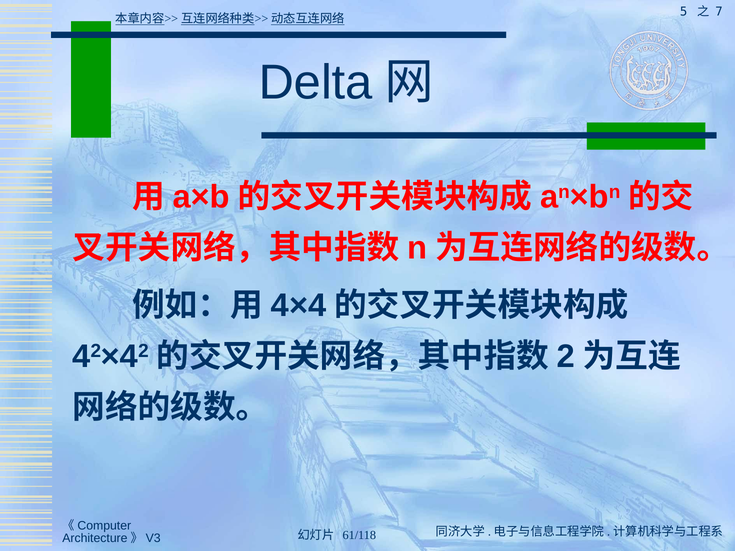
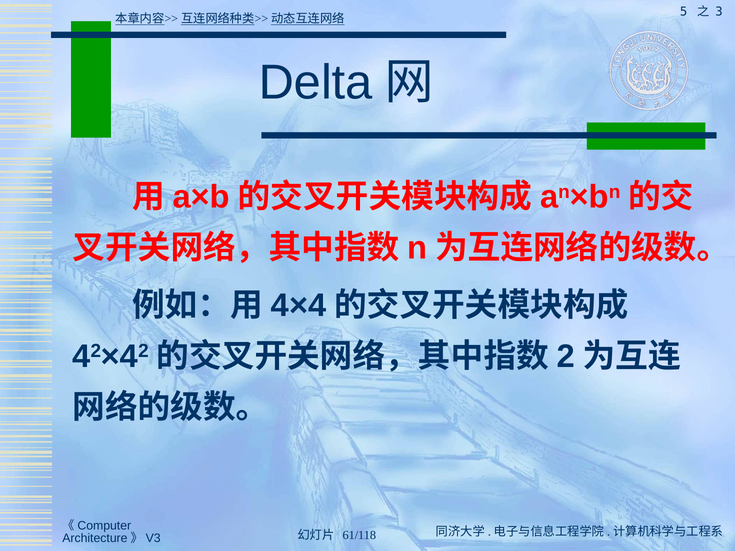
7: 7 -> 3 (719, 12)
